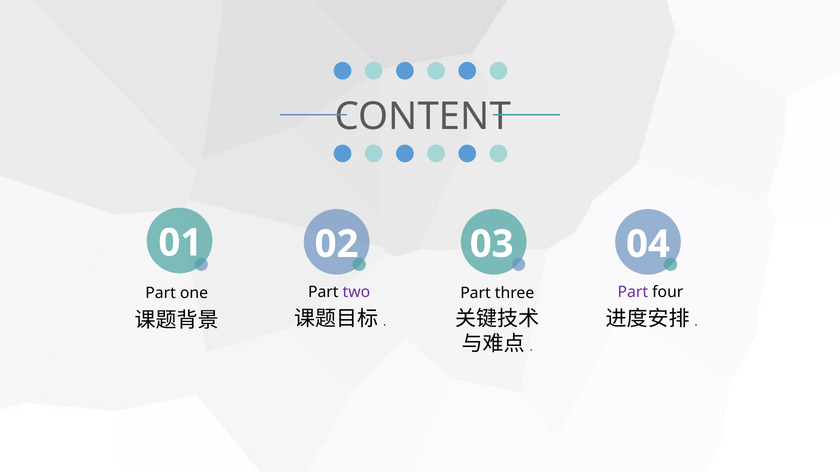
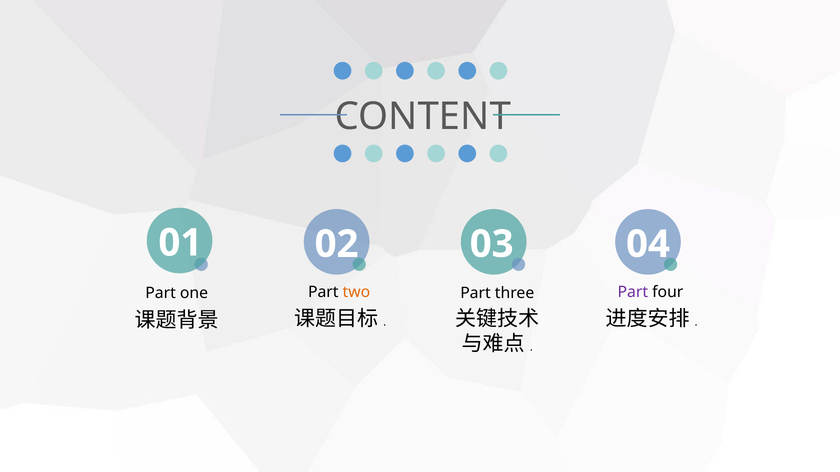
two colour: purple -> orange (356, 292)
